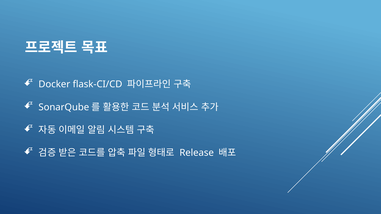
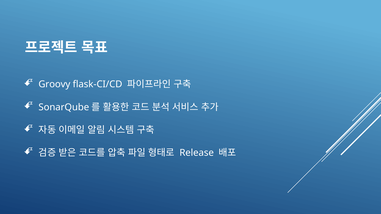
Docker: Docker -> Groovy (54, 84)
